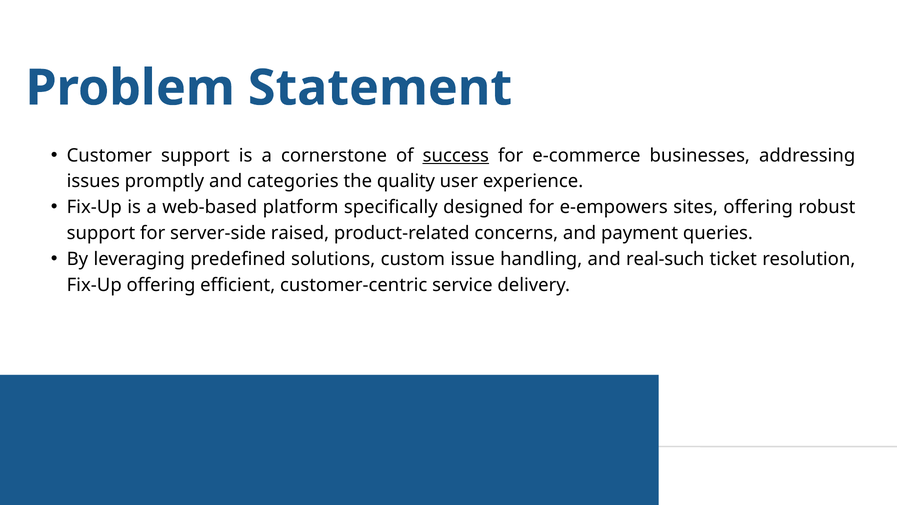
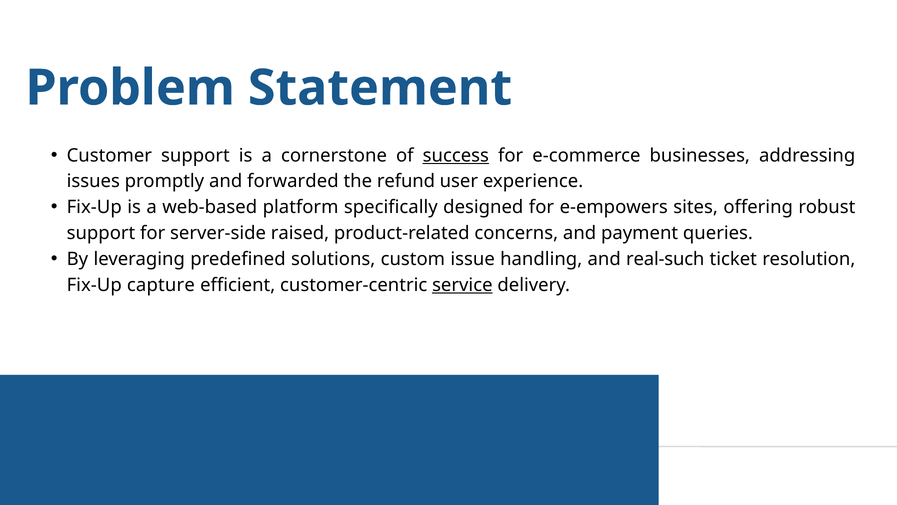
categories: categories -> forwarded (293, 181)
quality: quality -> refund (406, 181)
Fix-Up offering: offering -> capture (161, 285)
service underline: none -> present (462, 285)
